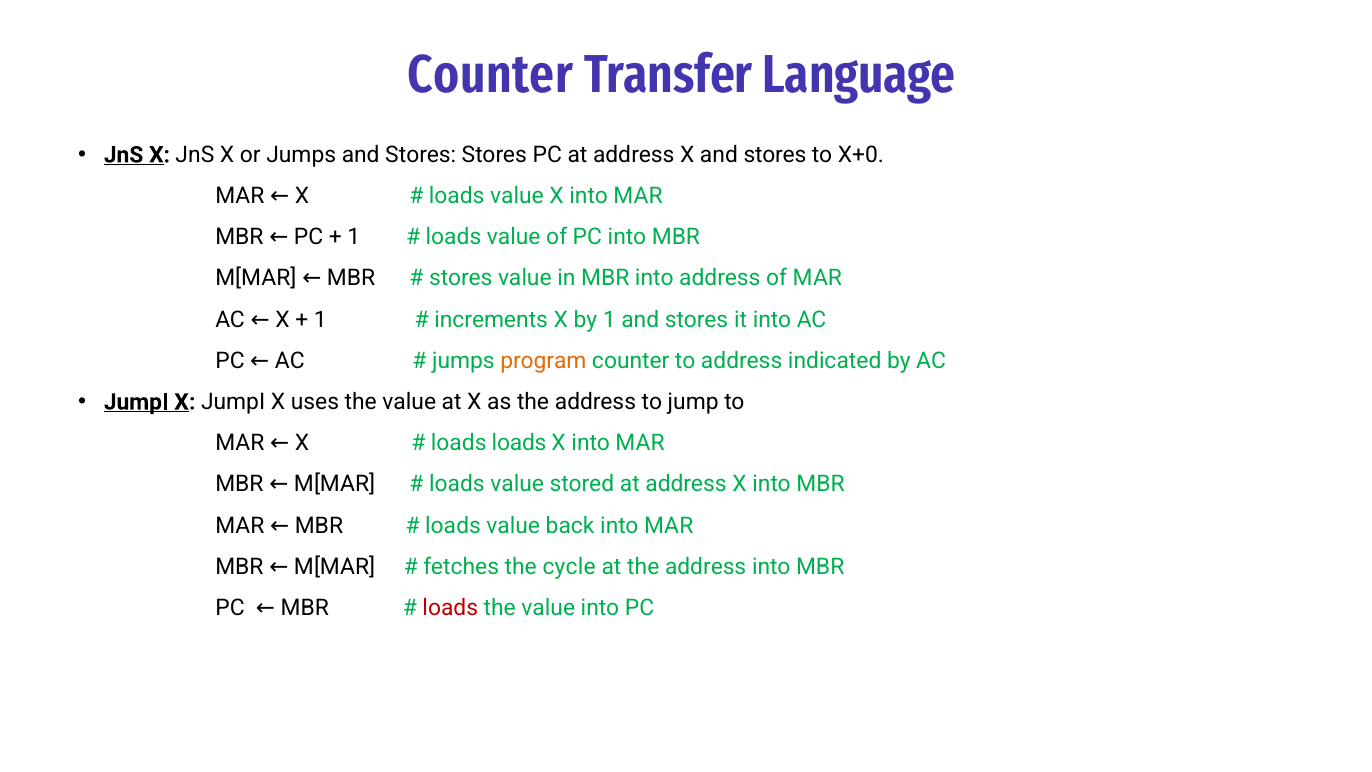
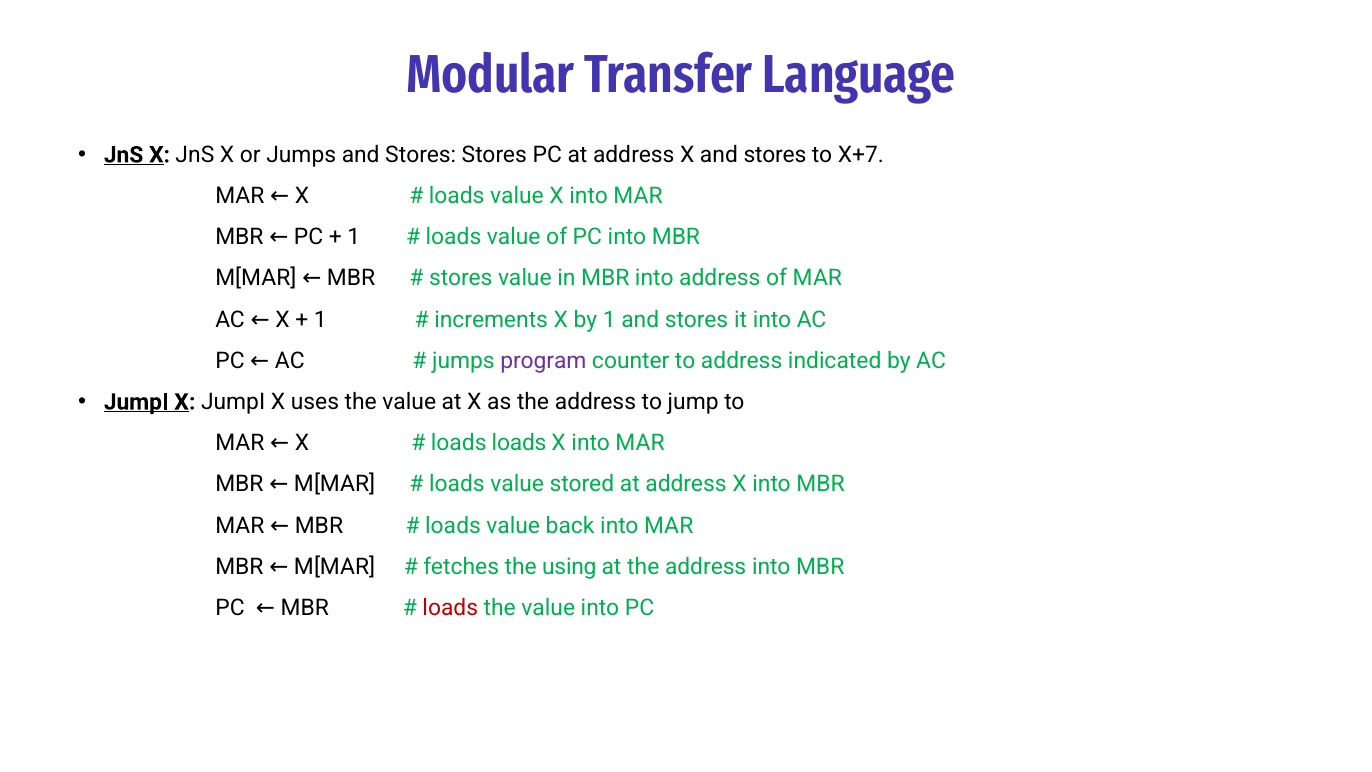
Counter: Counter -> Modular (490, 75)
X+0: X+0 -> X+7 (861, 155)
program colour: orange -> purple (543, 361)
cycle: cycle -> using (569, 566)
